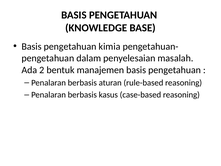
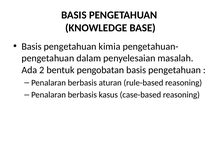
manajemen: manajemen -> pengobatan (100, 70)
